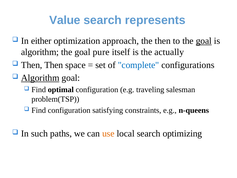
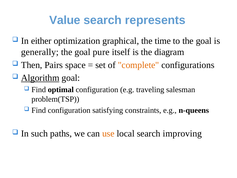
approach: approach -> graphical (121, 41)
the then: then -> time (163, 41)
goal underline: present -> none (204, 41)
algorithm: algorithm -> generally (40, 52)
actually: actually -> diagram (169, 52)
Then Then: Then -> Pairs (54, 65)
complete colour: blue -> orange (138, 65)
optimizing: optimizing -> improving (182, 133)
